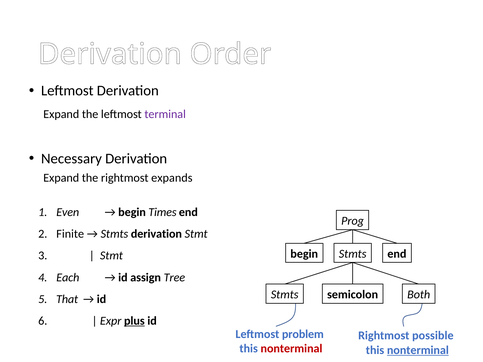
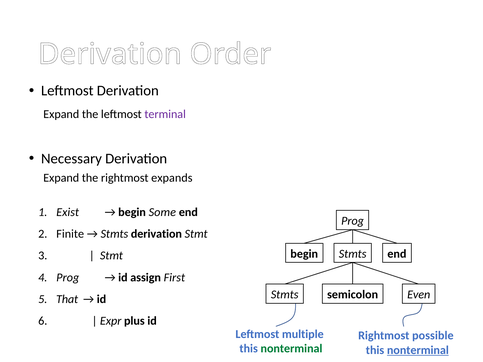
Even: Even -> Exist (68, 212)
Times: Times -> Some (162, 212)
Each: Each -> Prog (68, 278)
Tree: Tree -> First (174, 278)
Both: Both -> Even (419, 295)
plus underline: present -> none (134, 321)
problem: problem -> multiple (303, 334)
nonterminal colour: red -> green (291, 349)
